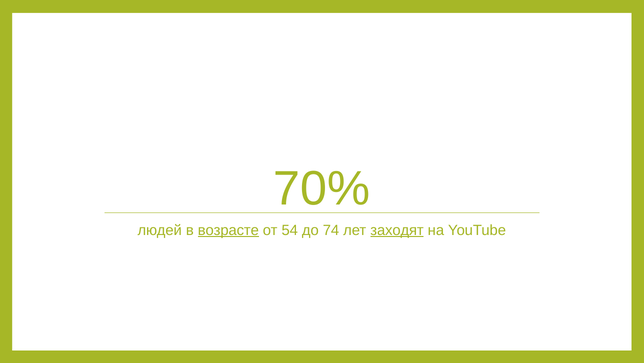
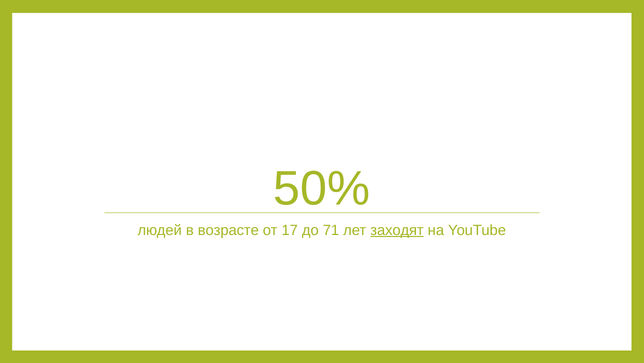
70%: 70% -> 50% (322, 188)
возрасте underline: present -> none (228, 230)
54: 54 -> 17 (290, 230)
74: 74 -> 71 (331, 230)
